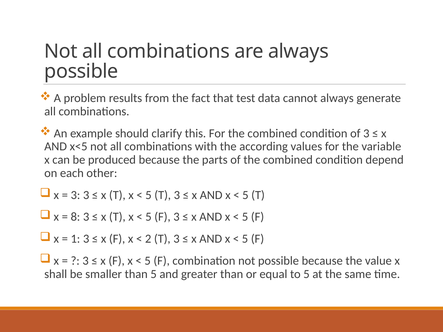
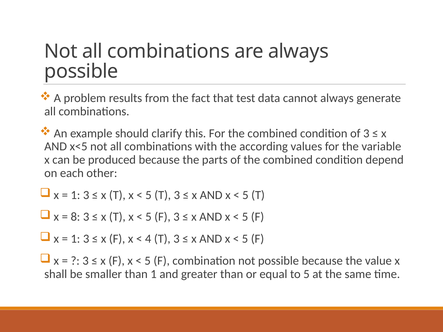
3: 3 -> 1 (75, 195)
2: 2 -> 4 (148, 239)
than 5: 5 -> 1 (154, 274)
